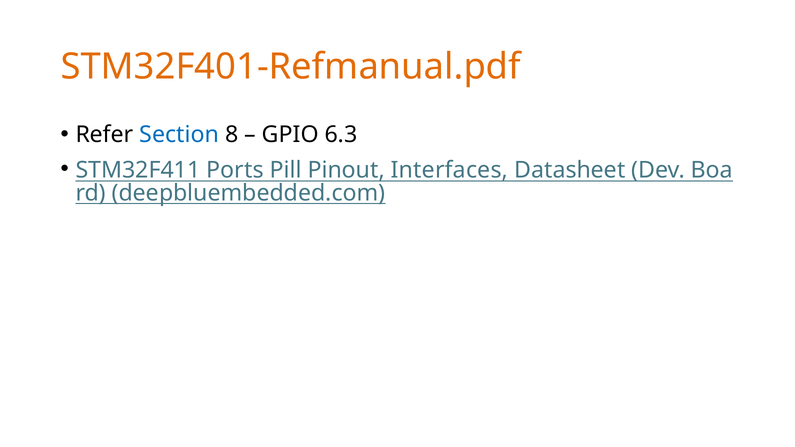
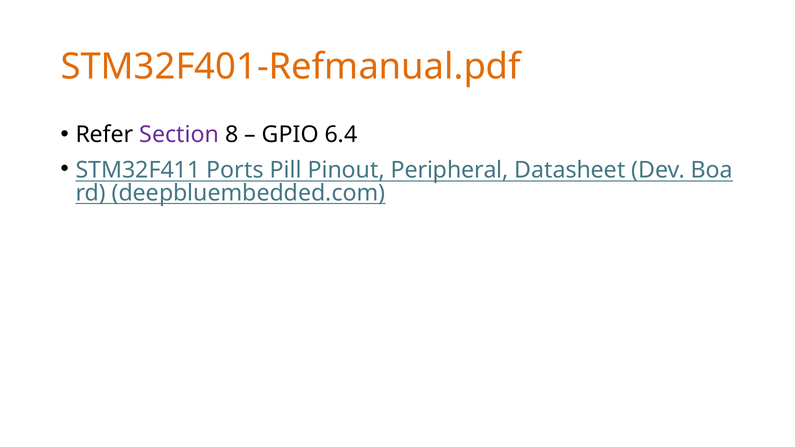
Section colour: blue -> purple (179, 134)
6.3: 6.3 -> 6.4 (341, 134)
Interfaces: Interfaces -> Peripheral (450, 170)
